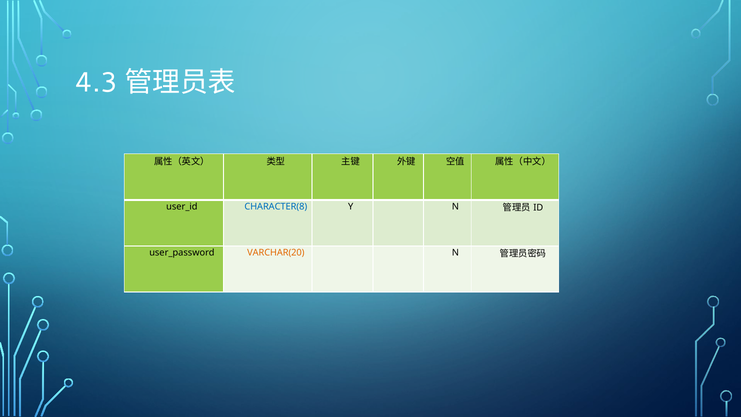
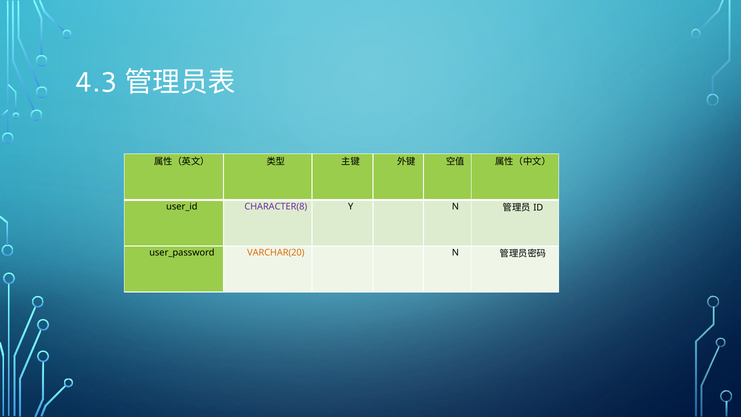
CHARACTER(8 colour: blue -> purple (276, 207)
